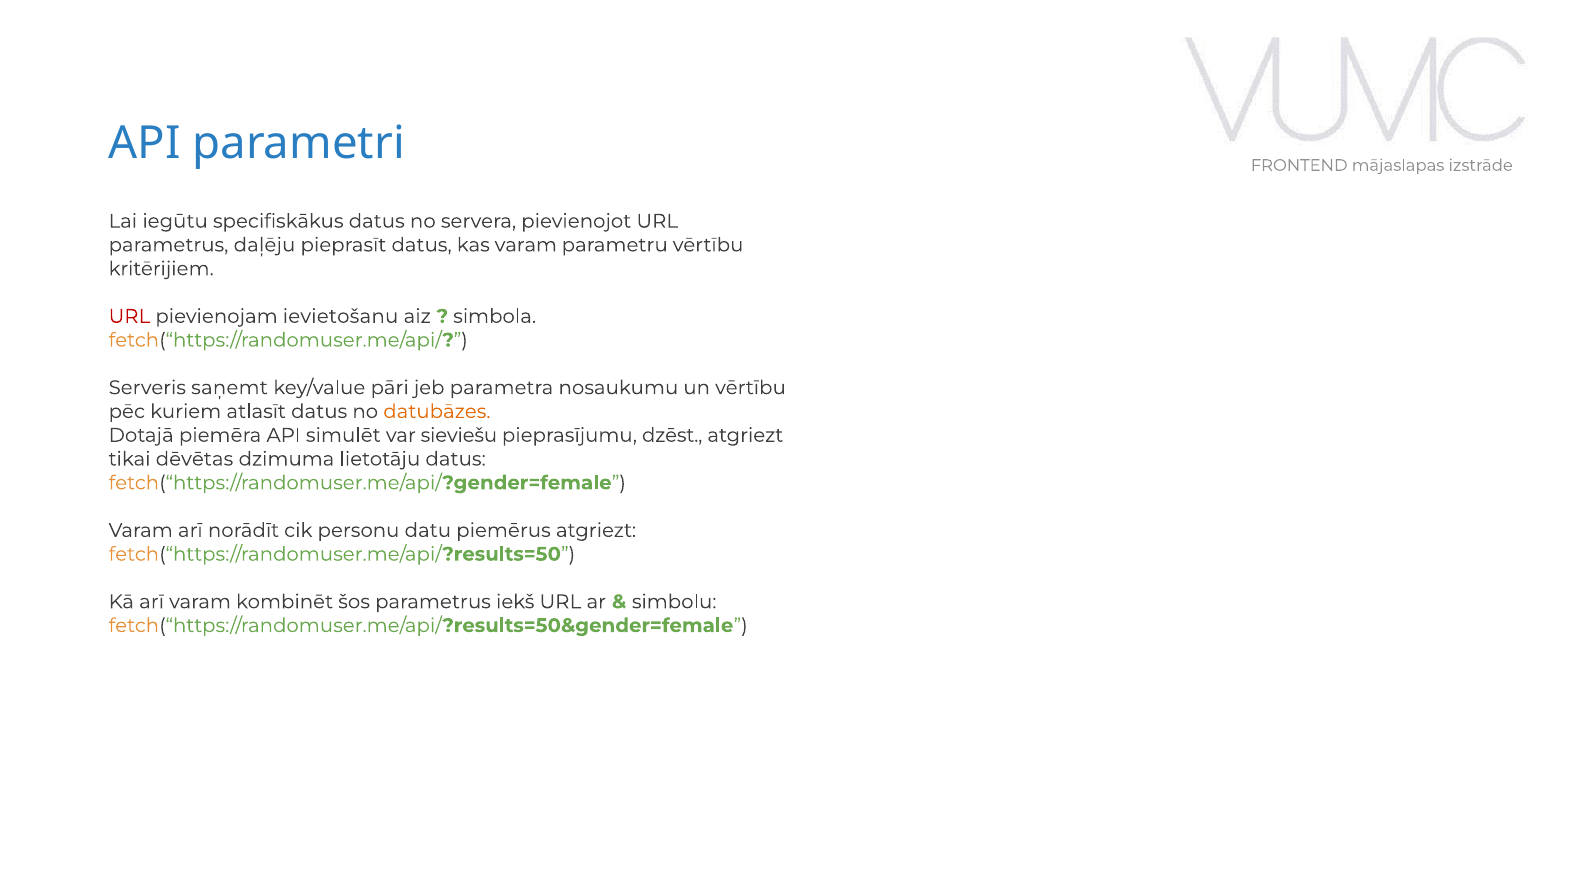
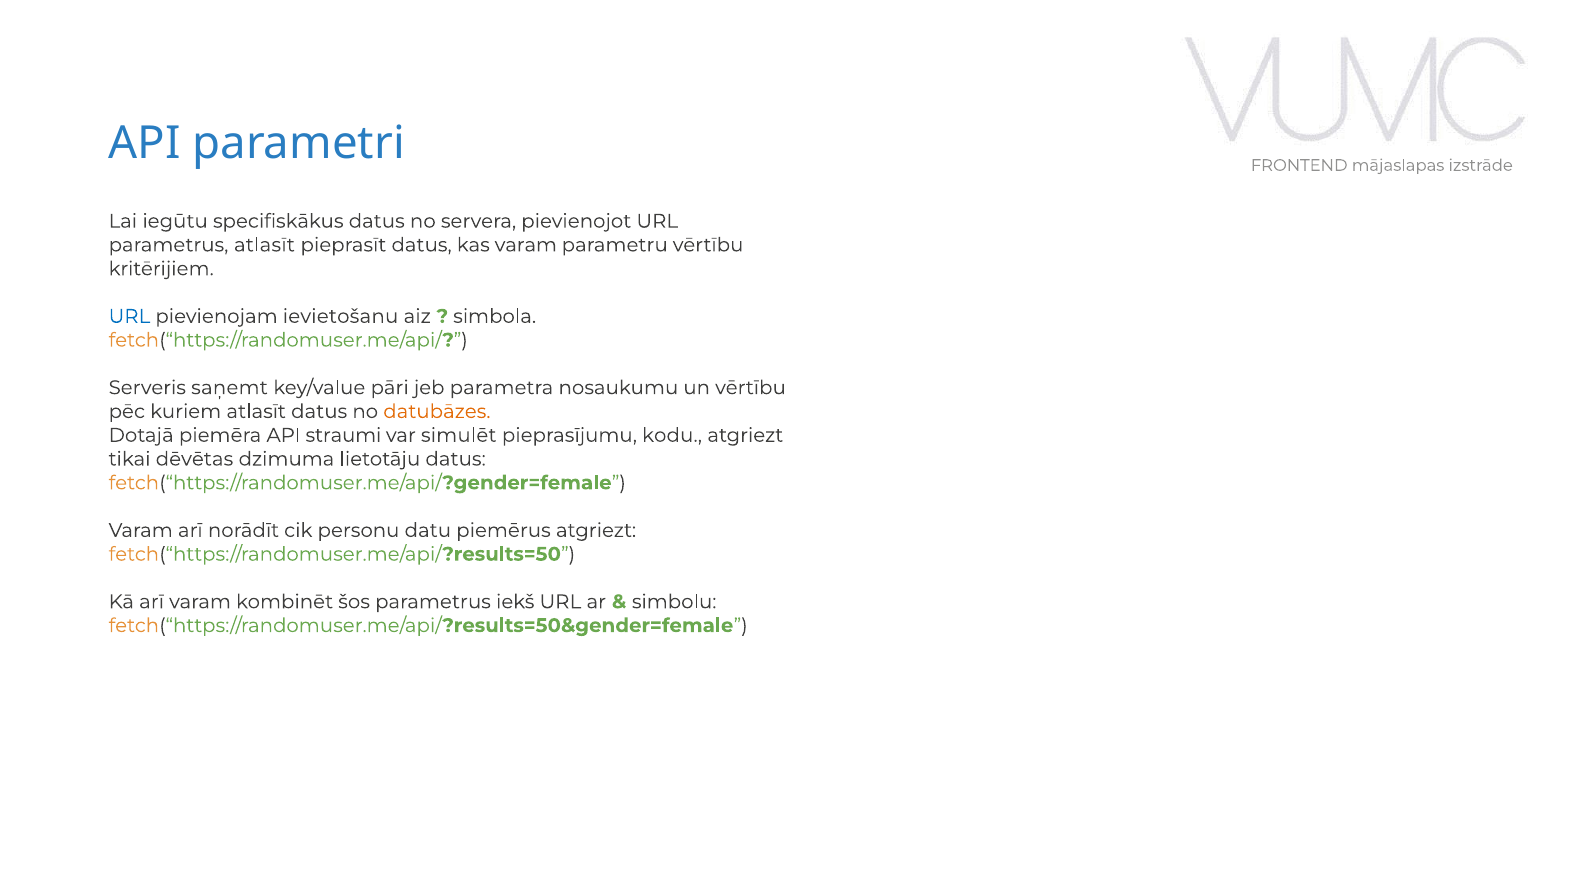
parametrus daļēju: daļēju -> atlasīt (264, 245)
URL colour: red -> blue (129, 316)
simulēt: simulēt -> straumi (343, 435)
sieviešu: sieviešu -> simulēt (459, 435)
dzēst: dzēst -> kodu (672, 435)
